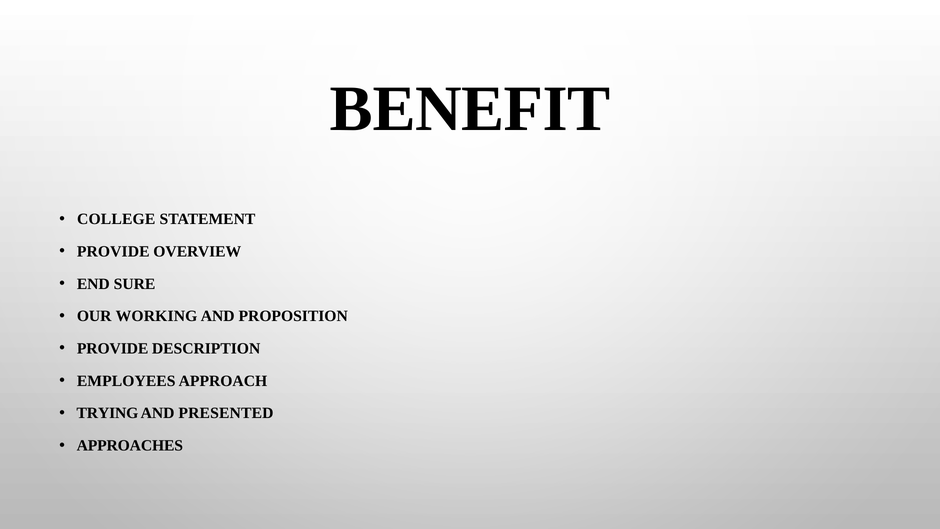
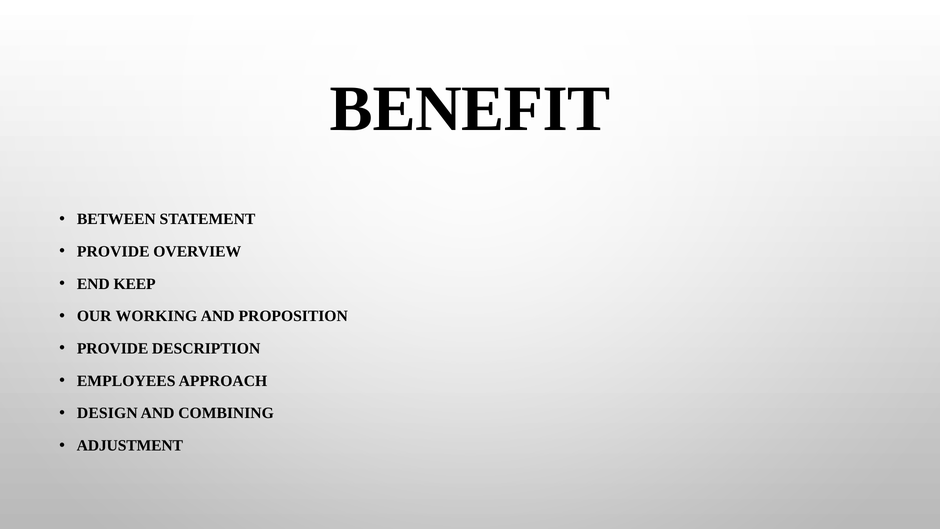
COLLEGE: COLLEGE -> BETWEEN (116, 219)
SURE: SURE -> KEEP (135, 284)
TRYING: TRYING -> DESIGN (107, 413)
PRESENTED: PRESENTED -> COMBINING (226, 413)
APPROACHES: APPROACHES -> ADJUSTMENT (130, 445)
